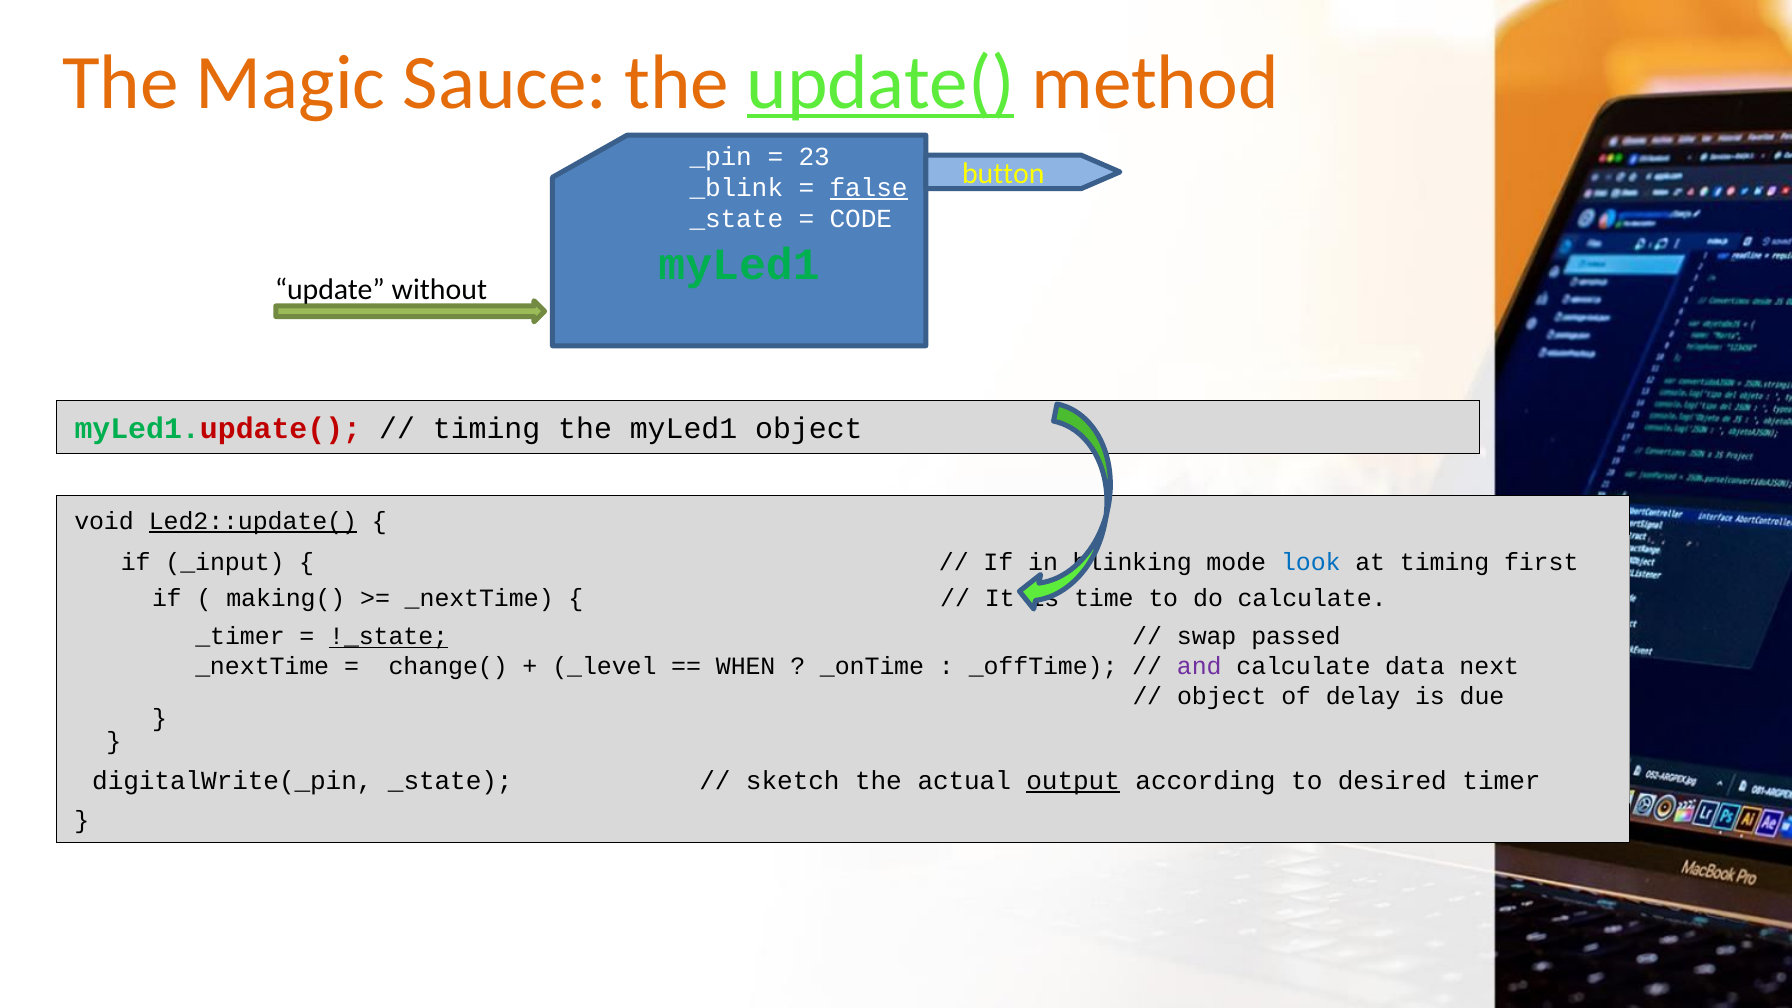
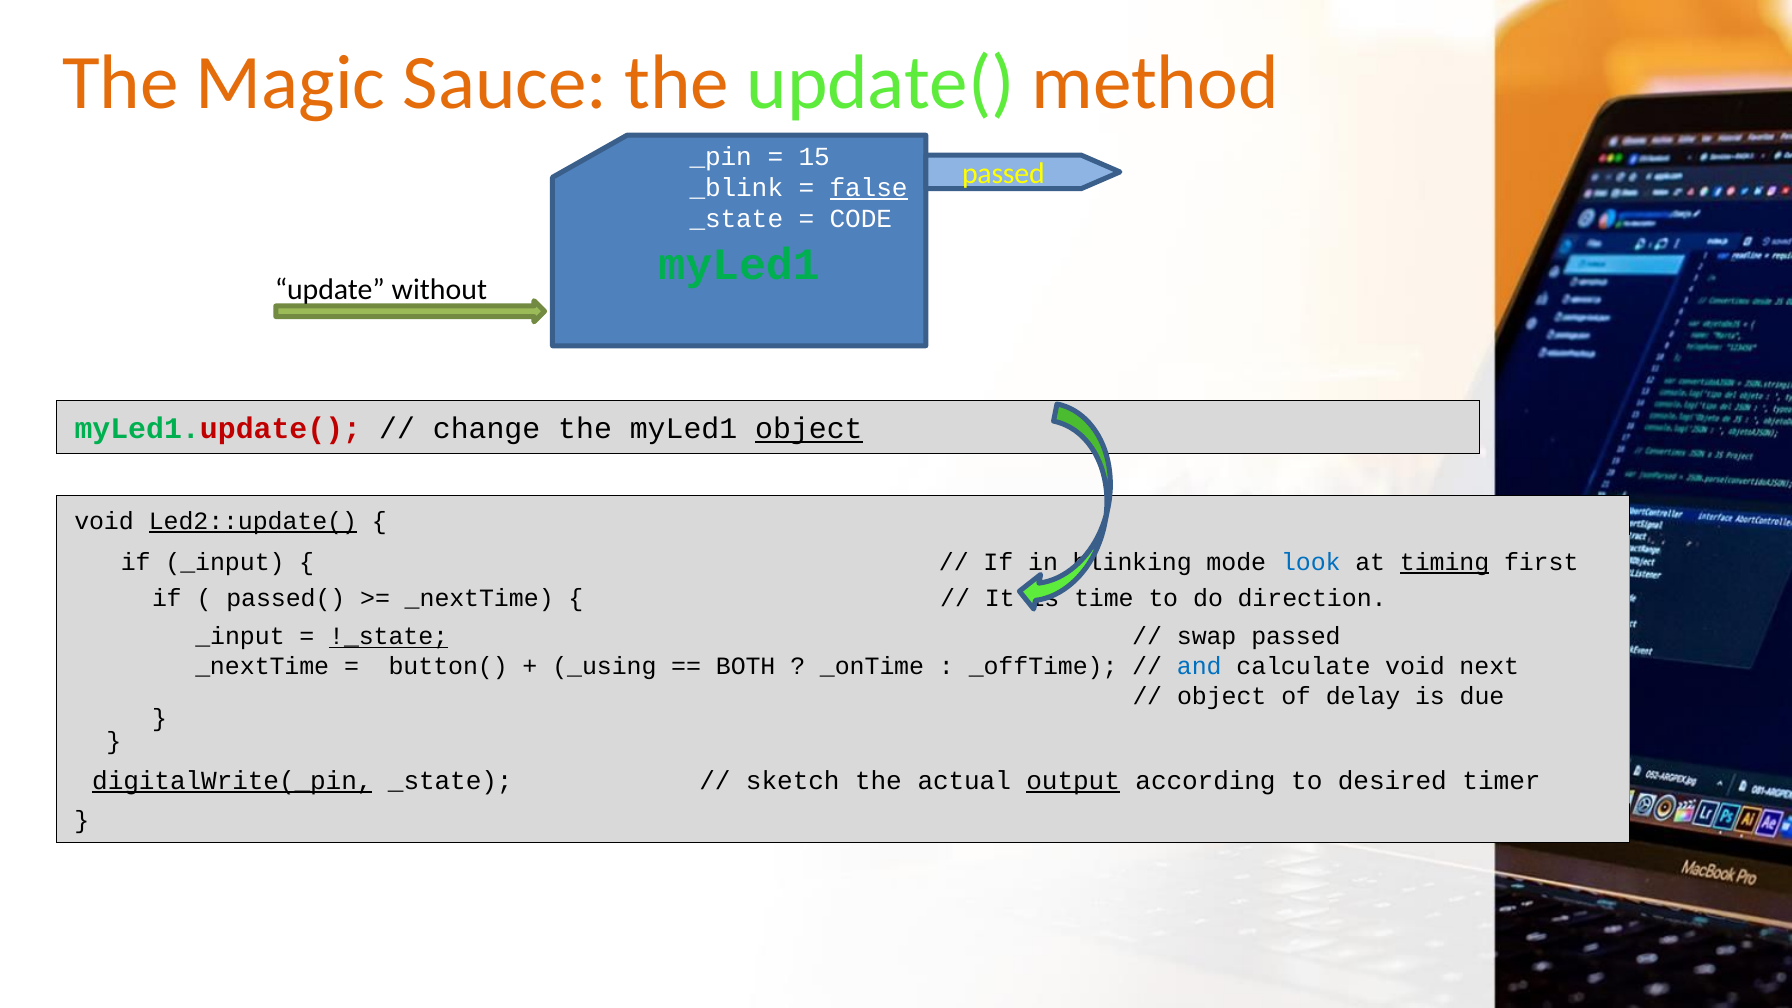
update( underline: present -> none (881, 83)
23: 23 -> 15 (814, 157)
button: button -> passed (1003, 174)
timing: timing -> change (487, 429)
object underline: none -> present (809, 429)
timing underline: none -> present (1445, 562)
making(: making( -> passed( (286, 598)
do calculate: calculate -> direction (1312, 598)
_timer: _timer -> _input (240, 637)
change(: change( -> button( (448, 667)
_level: _level -> _using (604, 667)
WHEN: WHEN -> BOTH (746, 667)
and colour: purple -> blue (1199, 667)
calculate data: data -> void (1415, 667)
digitalWrite(_pin underline: none -> present (232, 781)
